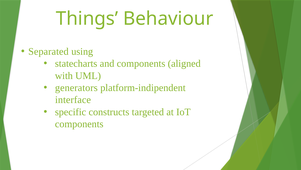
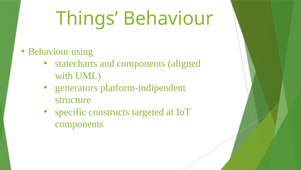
Separated: Separated -> Behaviour (49, 51)
interface: interface -> structure (73, 99)
